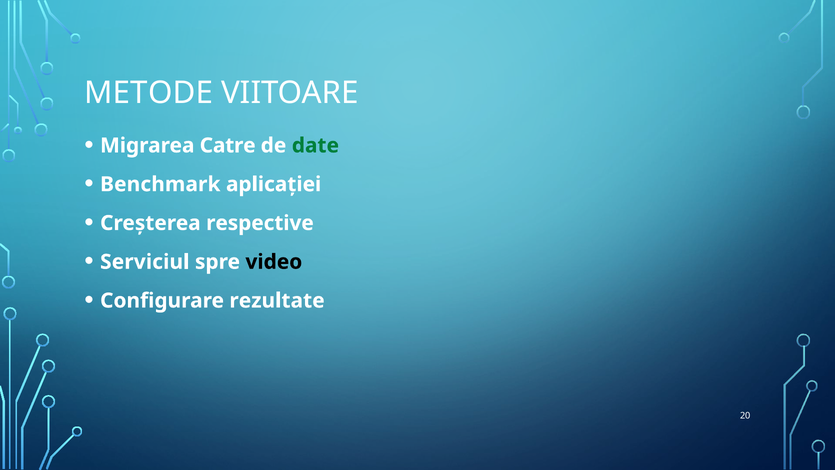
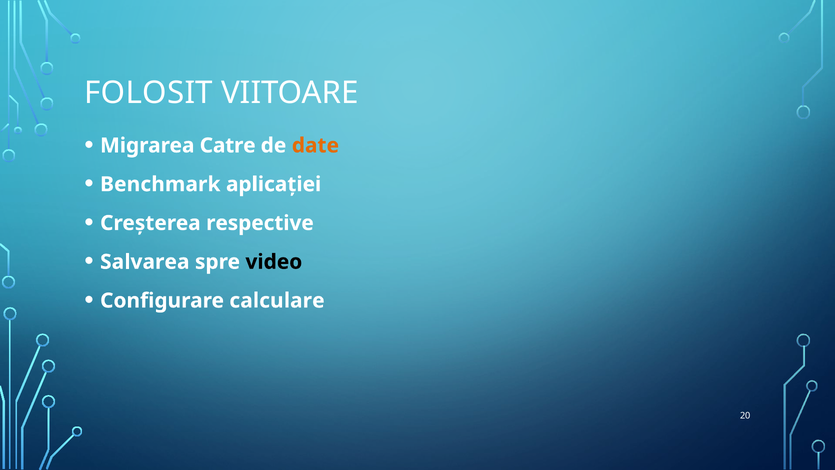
METODE: METODE -> FOLOSIT (149, 93)
date colour: green -> orange (315, 145)
Serviciul: Serviciul -> Salvarea (145, 262)
rezultate: rezultate -> calculare (277, 300)
